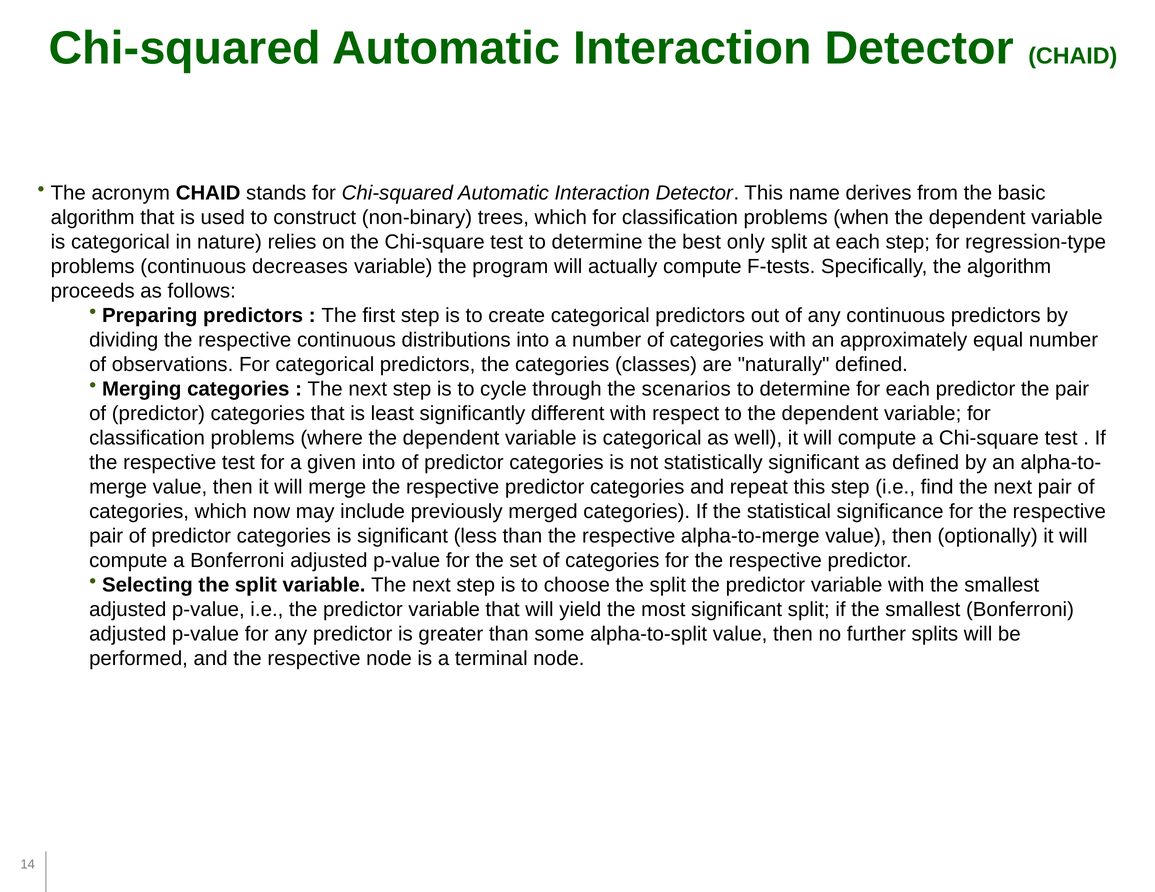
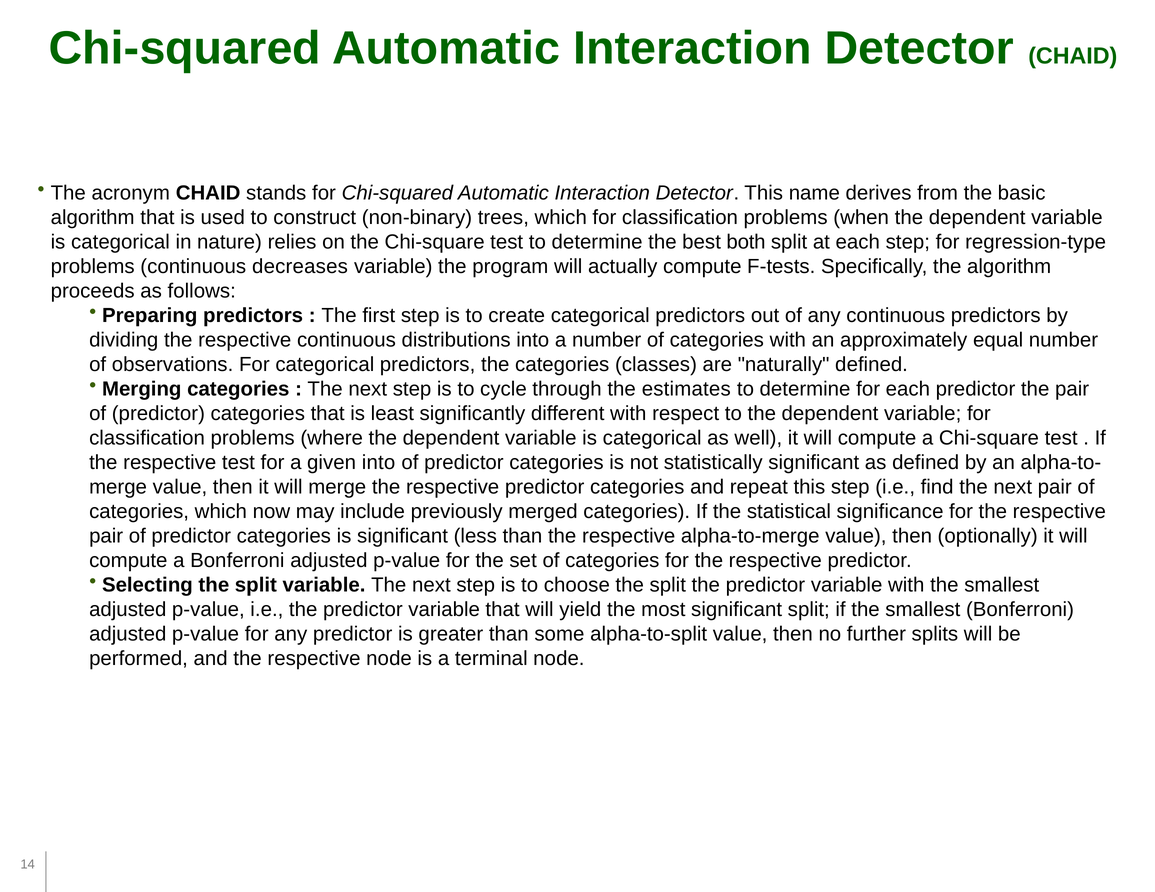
only: only -> both (746, 242)
scenarios: scenarios -> estimates (686, 389)
